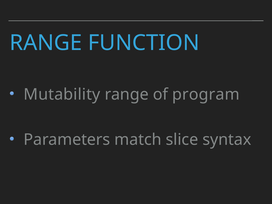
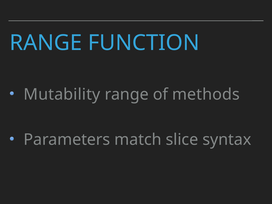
program: program -> methods (206, 94)
